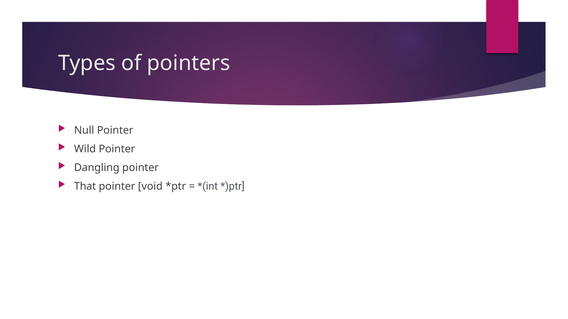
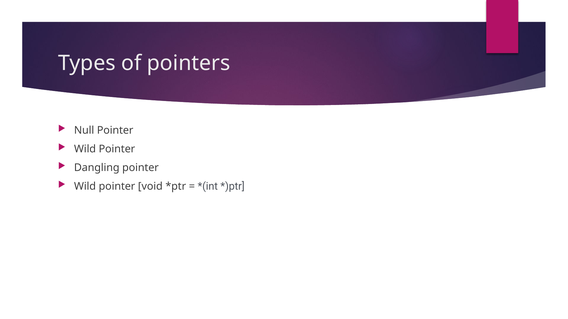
That: That -> Wild (85, 187)
